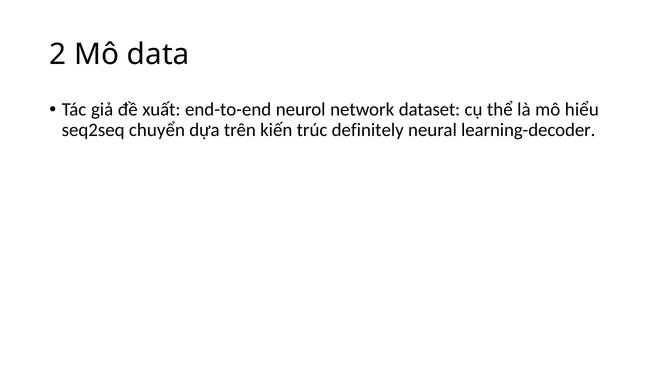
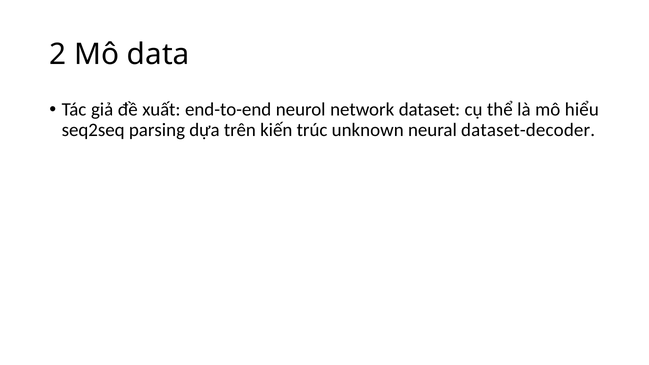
chuyển: chuyển -> parsing (157, 130)
definitely: definitely -> unknown (368, 130)
learning-decoder: learning-decoder -> dataset-decoder (528, 130)
